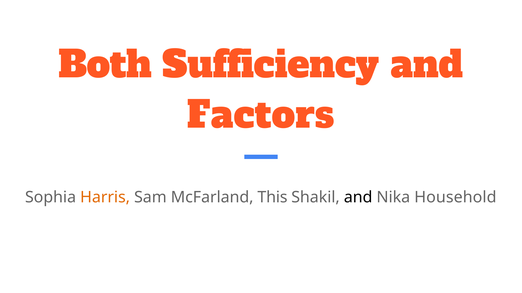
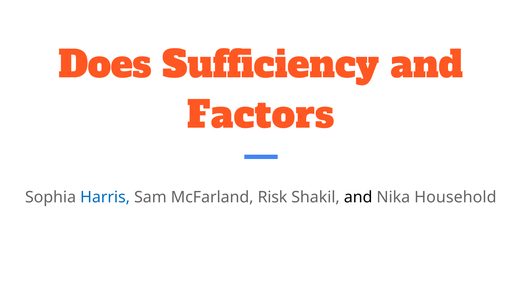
Both: Both -> Does (105, 65)
Harris colour: orange -> blue (105, 198)
This: This -> Risk (272, 198)
